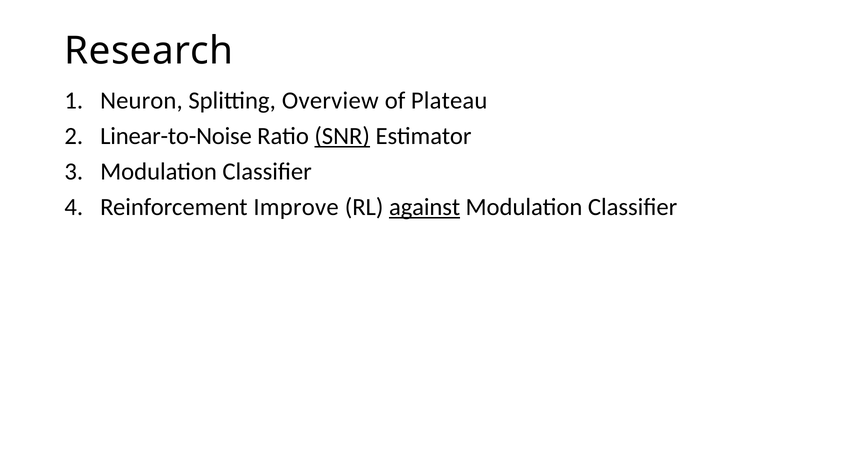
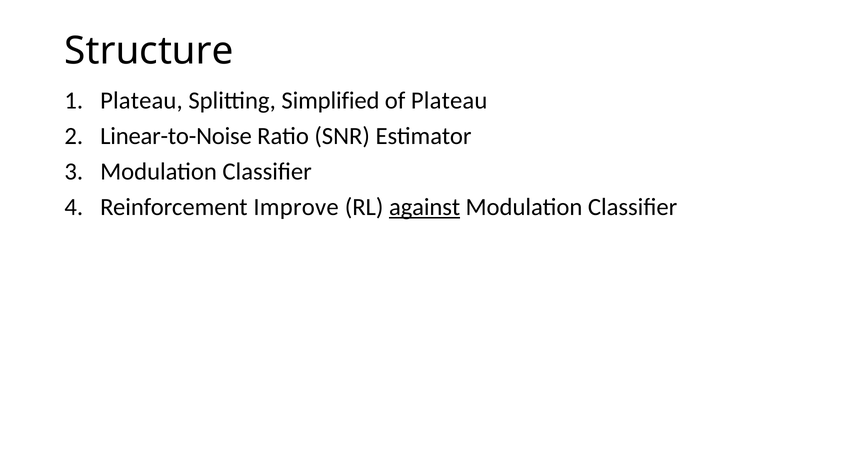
Research: Research -> Structure (149, 51)
Neuron: Neuron -> Plateau (141, 101)
Overview: Overview -> Simplified (330, 101)
SNR underline: present -> none (342, 136)
